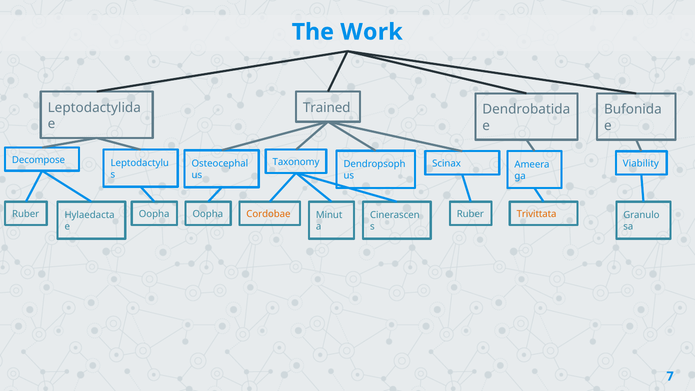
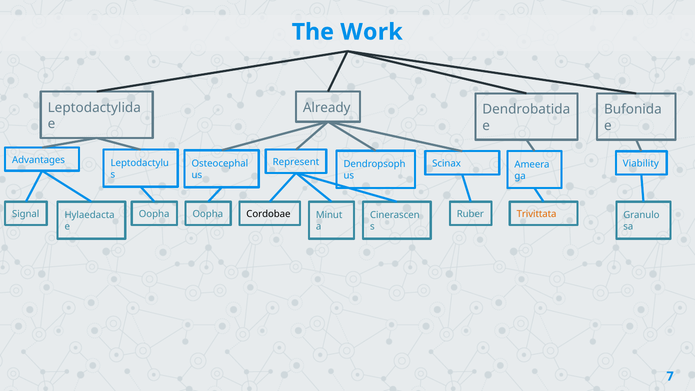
Trained: Trained -> Already (327, 108)
Decompose: Decompose -> Advantages (38, 160)
Taxonomy: Taxonomy -> Represent (296, 162)
Ruber: Ruber -> Signal (26, 214)
Cordobae colour: orange -> black (268, 214)
